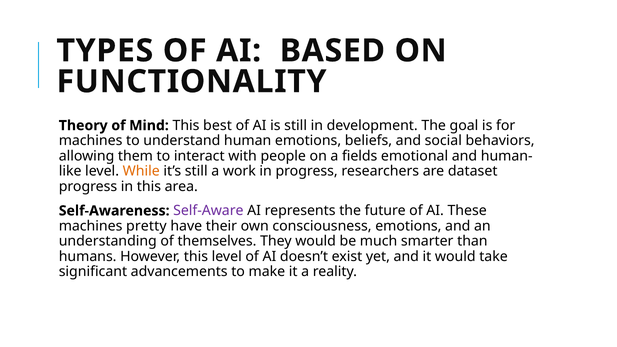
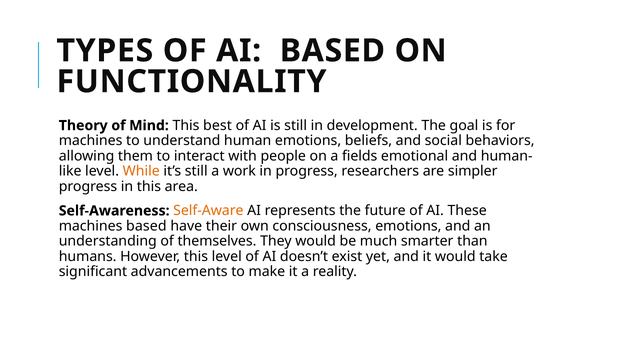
dataset: dataset -> simpler (473, 171)
Self-Aware colour: purple -> orange (208, 211)
machines pretty: pretty -> based (146, 226)
